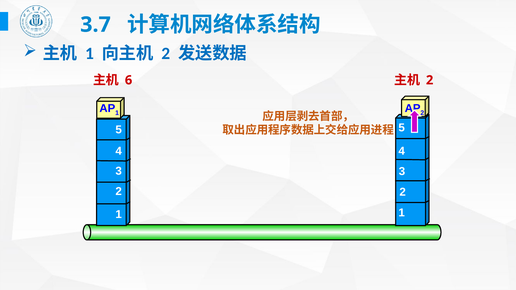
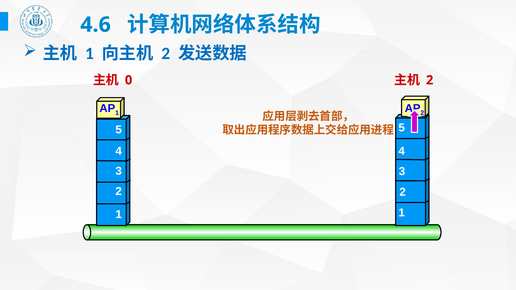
3.7: 3.7 -> 4.6 (96, 25)
6: 6 -> 0 (129, 80)
